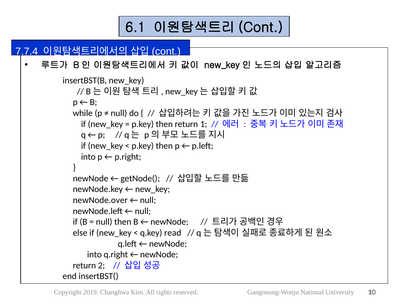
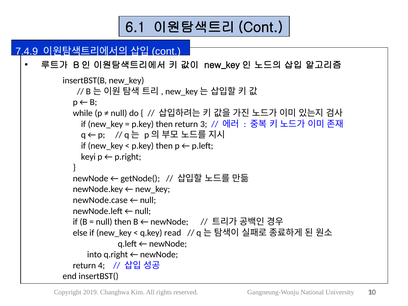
7.7.4: 7.7.4 -> 7.4.9 (27, 51)
1: 1 -> 3 (204, 124)
into: into -> keyi (88, 157)
newNode.over: newNode.over -> newNode.case (100, 200)
2: 2 -> 4 (101, 265)
